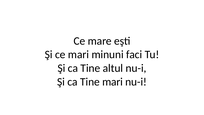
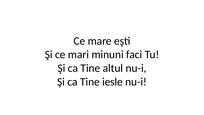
Tine mari: mari -> iesle (113, 82)
